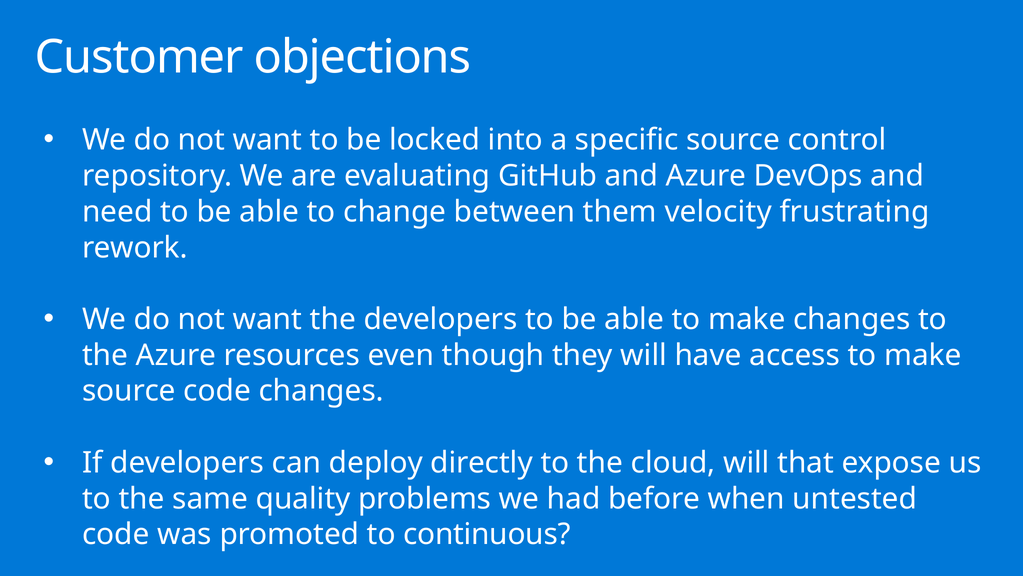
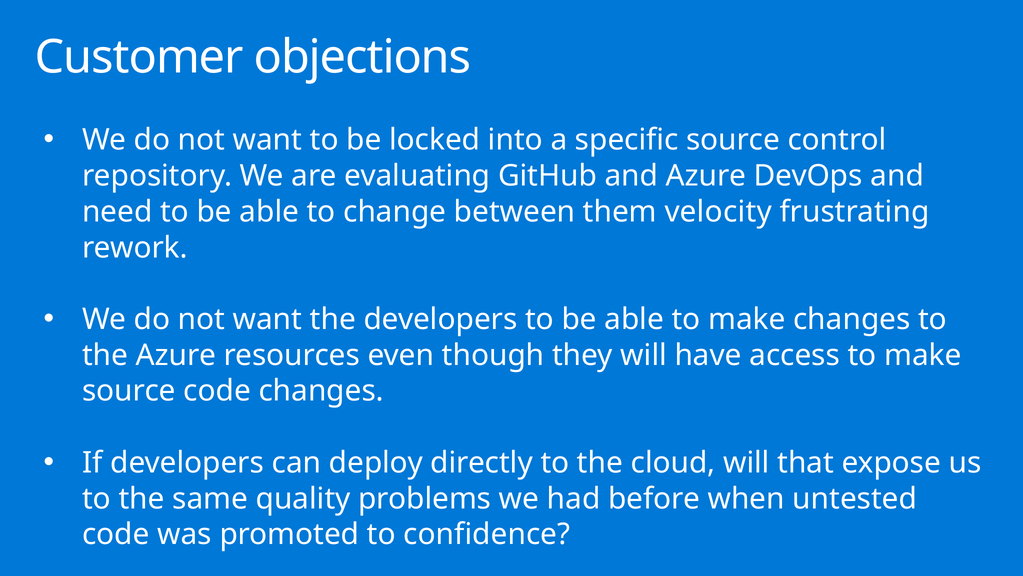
continuous: continuous -> confidence (487, 534)
